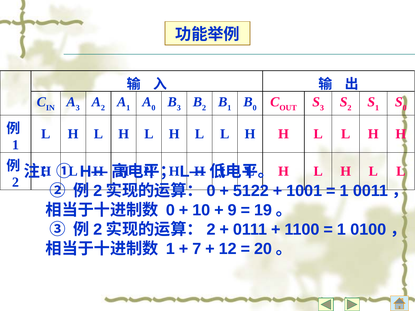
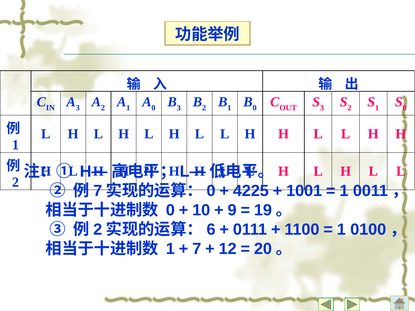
2: 2 -> 7 (98, 191)
5122: 5122 -> 4225 (251, 191)
2: 2 -> 6 (211, 230)
